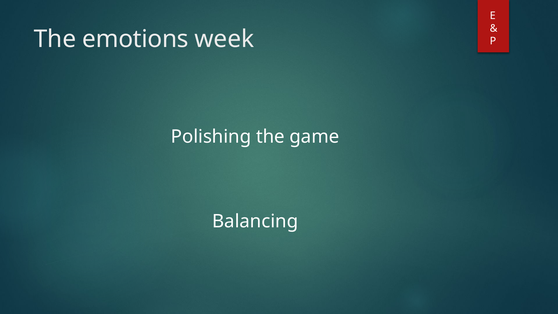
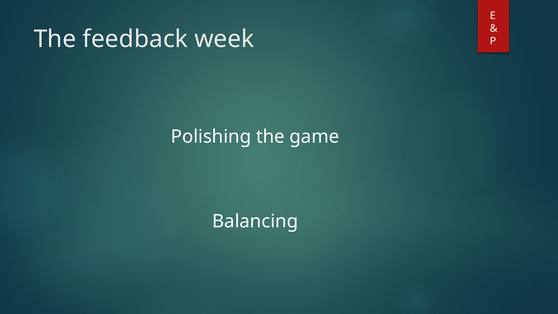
emotions: emotions -> feedback (135, 39)
